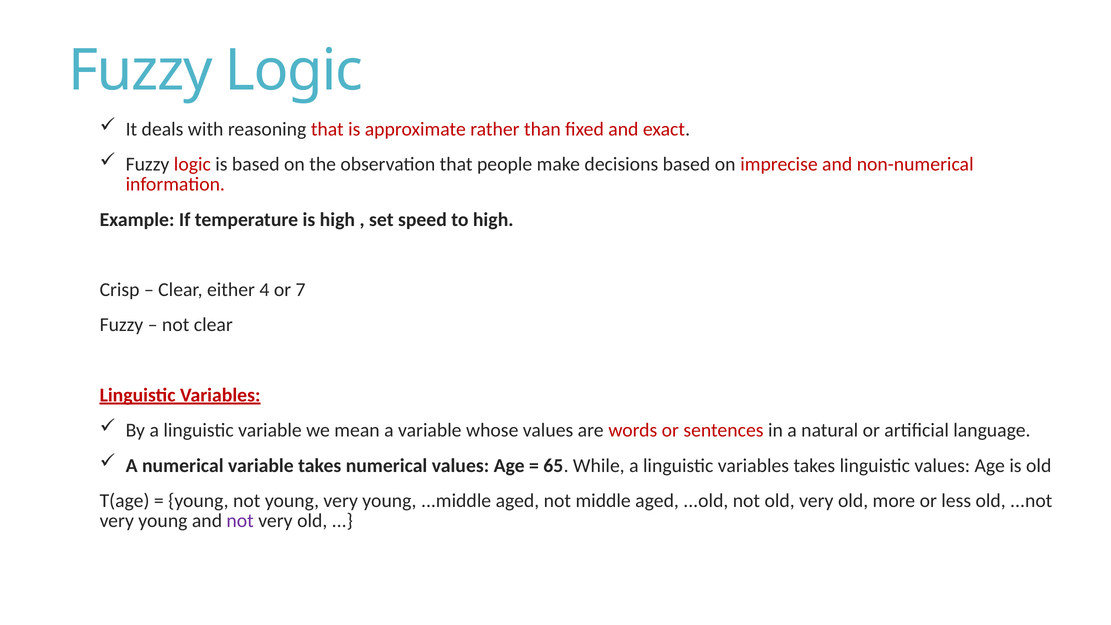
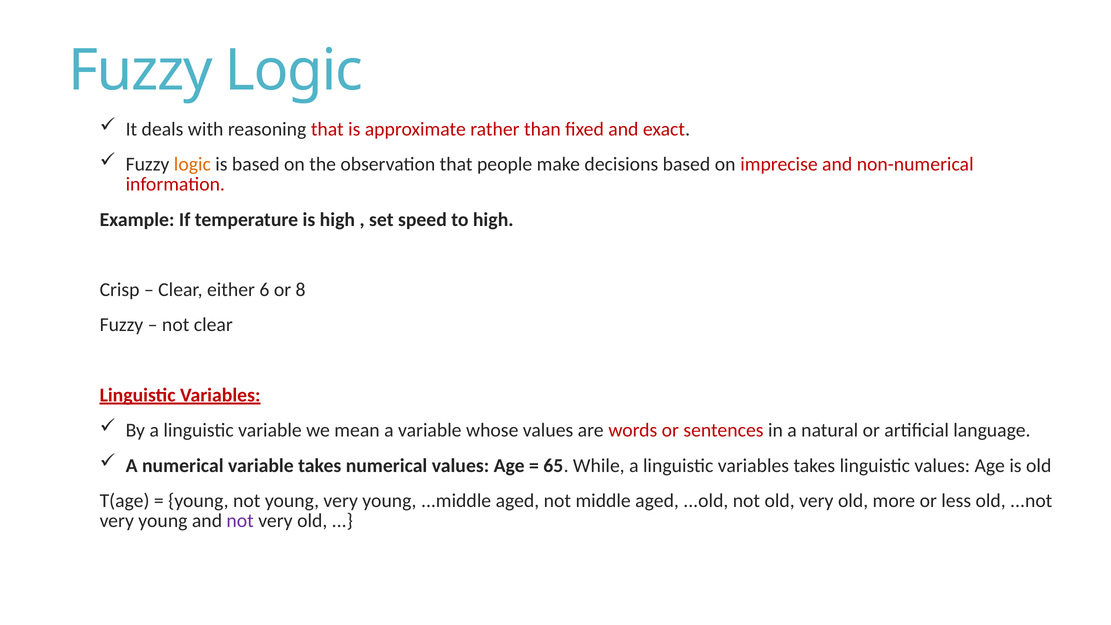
logic colour: red -> orange (192, 164)
4: 4 -> 6 (264, 290)
7: 7 -> 8 (300, 290)
